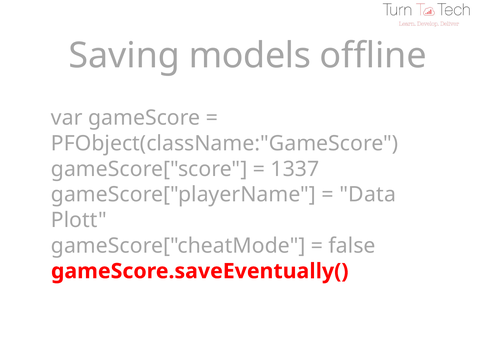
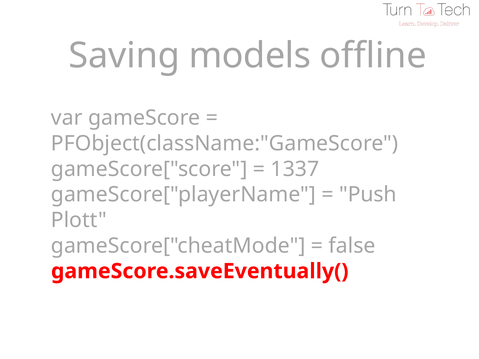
Data: Data -> Push (368, 195)
